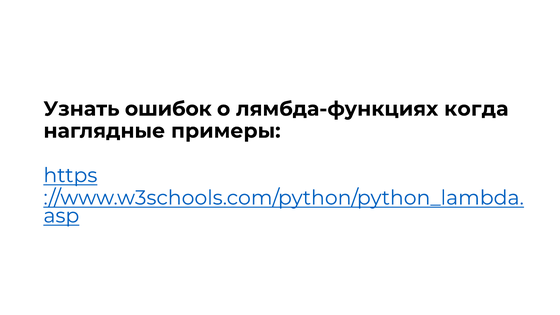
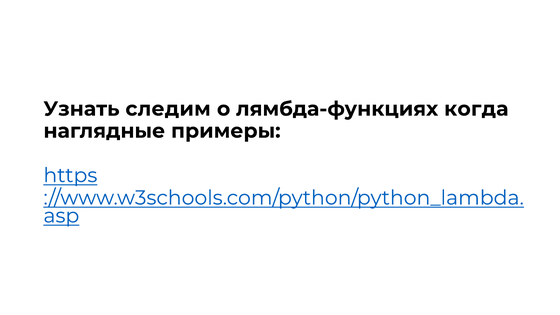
ошибок: ошибок -> следим (168, 109)
